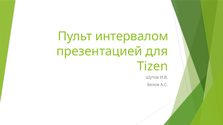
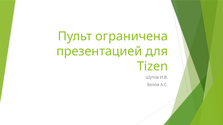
интервалом: интервалом -> ограничена (132, 36)
